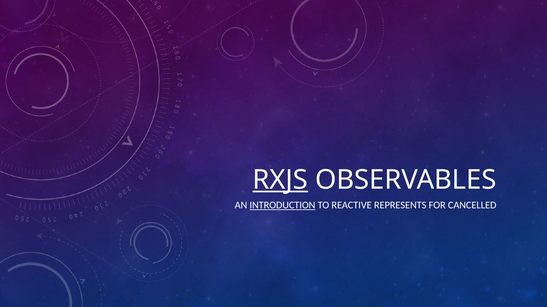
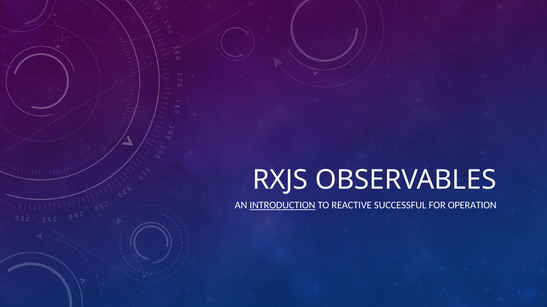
RXJS underline: present -> none (280, 180)
REPRESENTS: REPRESENTS -> SUCCESSFUL (400, 206)
CANCELLED: CANCELLED -> OPERATION (472, 206)
